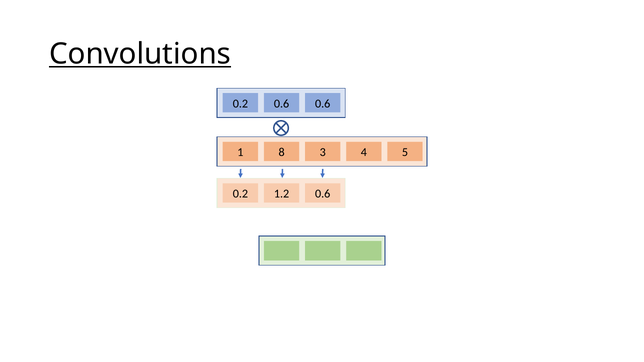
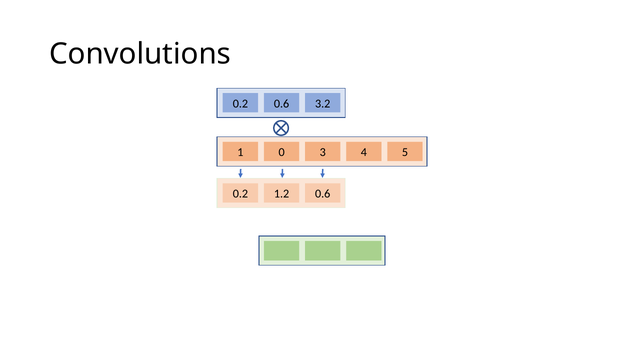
Convolutions underline: present -> none (140, 54)
0.6 0.6: 0.6 -> 3.2 (323, 104)
8: 8 -> 0 (282, 152)
